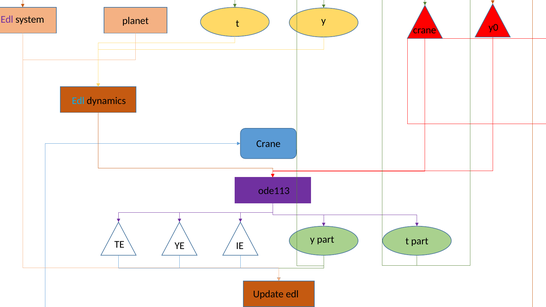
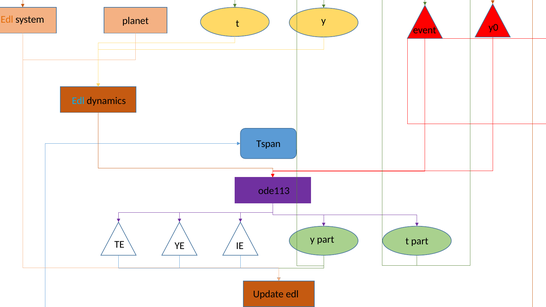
Edl colour: purple -> orange (7, 19)
crane: crane -> event (425, 30)
Crane: Crane -> Tspan (268, 144)
